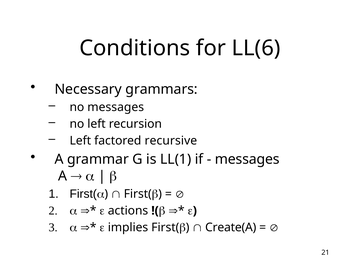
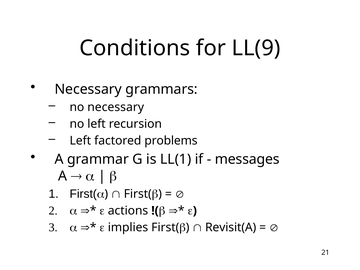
LL(6: LL(6 -> LL(9 (256, 48)
no messages: messages -> necessary (116, 107)
recursive: recursive -> problems (171, 141)
Create(A: Create(A -> Revisit(A (231, 227)
